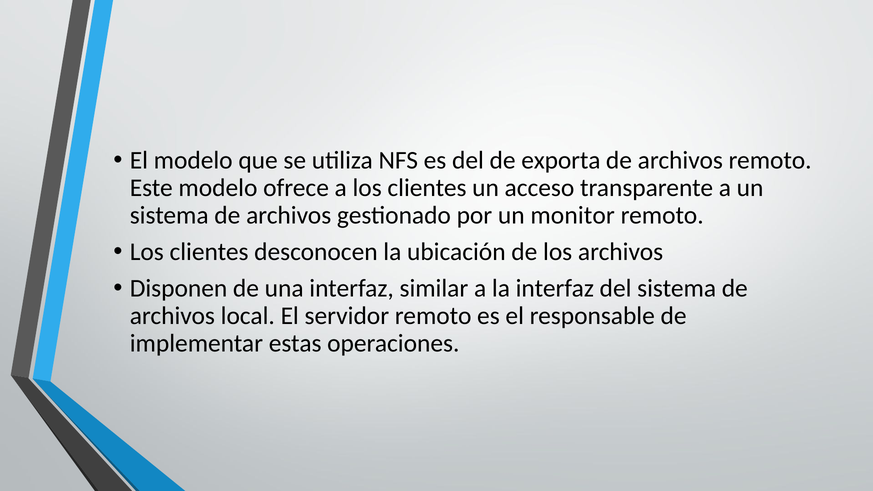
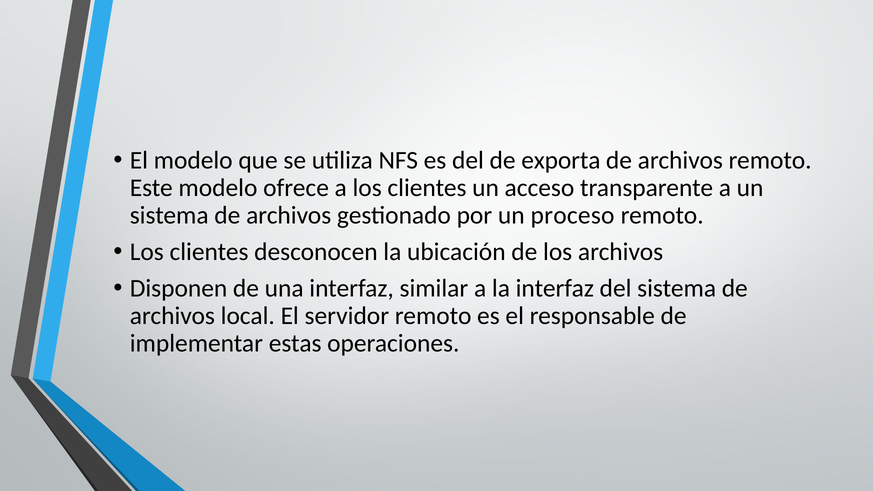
monitor: monitor -> proceso (573, 215)
